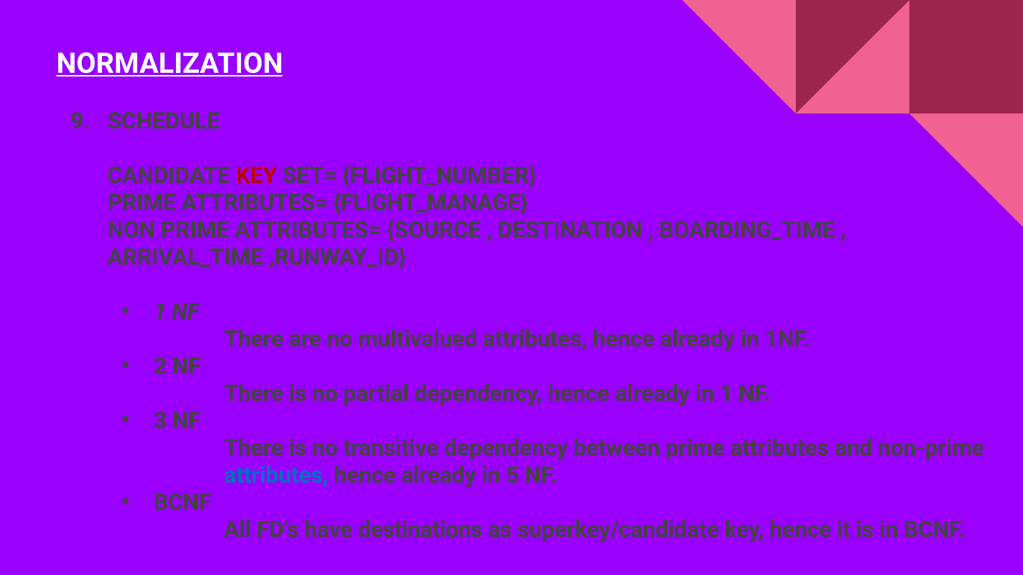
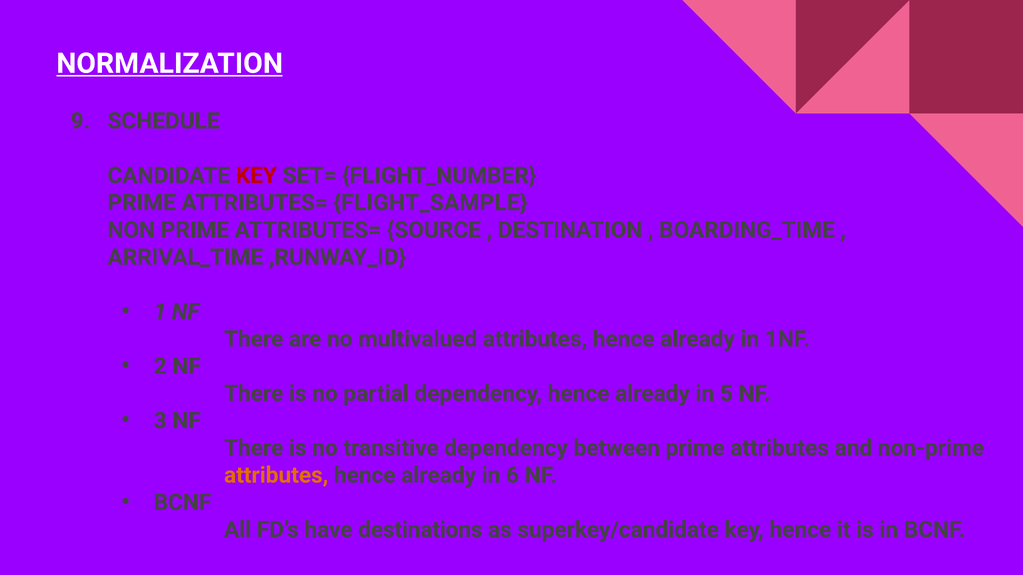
FLIGHT_MANAGE: FLIGHT_MANAGE -> FLIGHT_SAMPLE (430, 203)
in 1: 1 -> 5 (726, 394)
attributes colour: blue -> orange (276, 476)
5: 5 -> 6 (512, 476)
